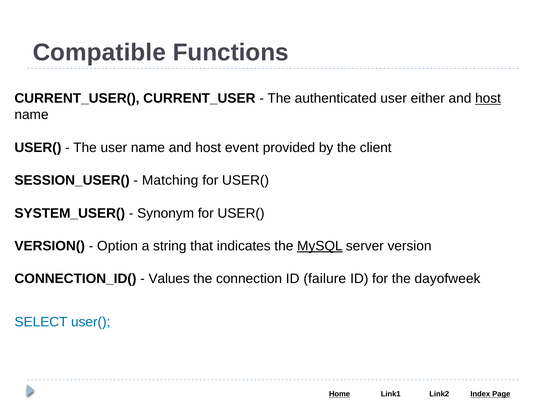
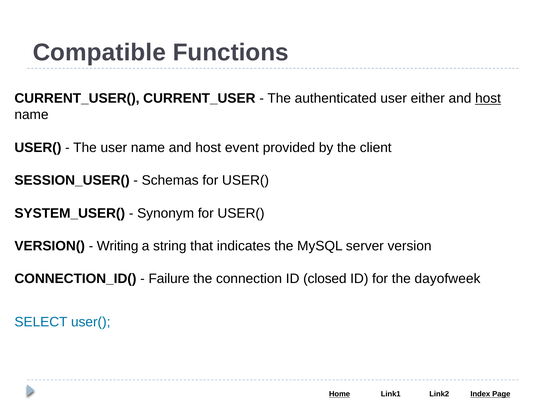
Matching: Matching -> Schemas (170, 180)
Option: Option -> Writing (118, 246)
MySQL underline: present -> none (320, 246)
Values: Values -> Failure (169, 278)
failure: failure -> closed (325, 278)
